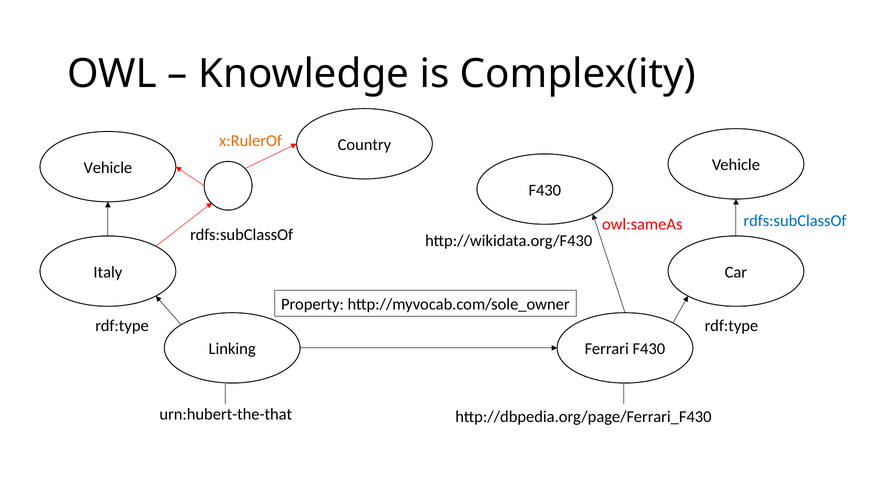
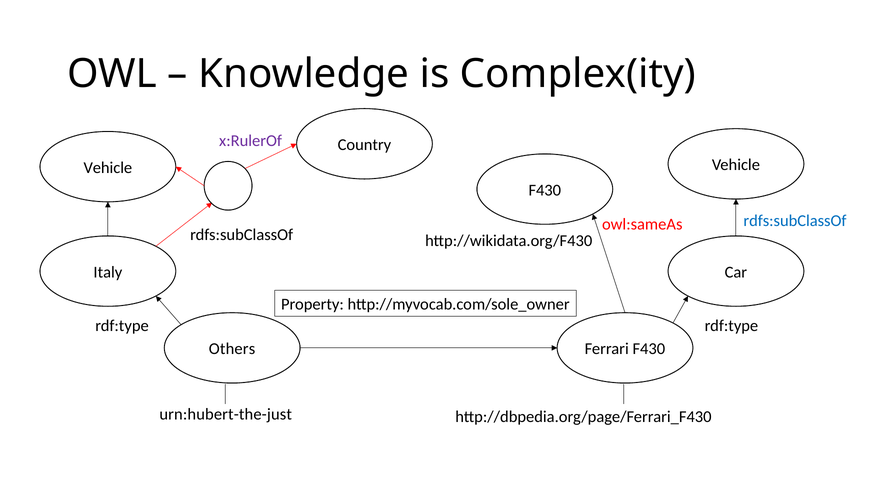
x:RulerOf colour: orange -> purple (251, 141)
Linking: Linking -> Others (232, 349)
urn:hubert-the-that: urn:hubert-the-that -> urn:hubert-the-just (226, 414)
